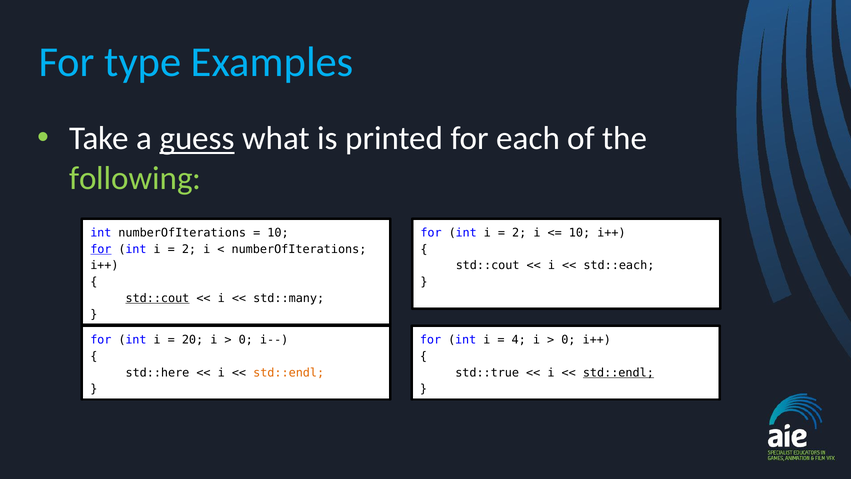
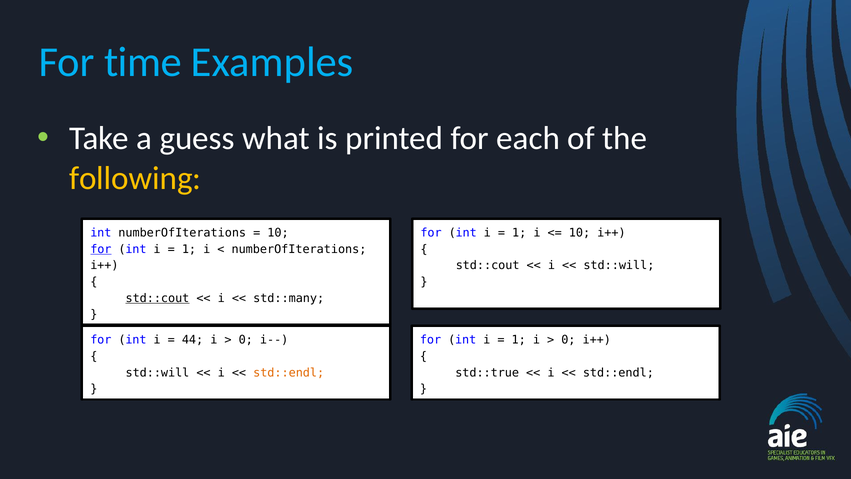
type: type -> time (143, 62)
guess underline: present -> none (197, 138)
following colour: light green -> yellow (135, 178)
2: 2 -> 1 (519, 233)
2: 2 -> 1 (189, 249)
std::each: std::each -> std::will (619, 265)
20: 20 -> 44 (193, 340)
4: 4 -> 1 (519, 340)
std::here: std::here -> std::will (157, 373)
std::endl underline: present -> none (618, 373)
